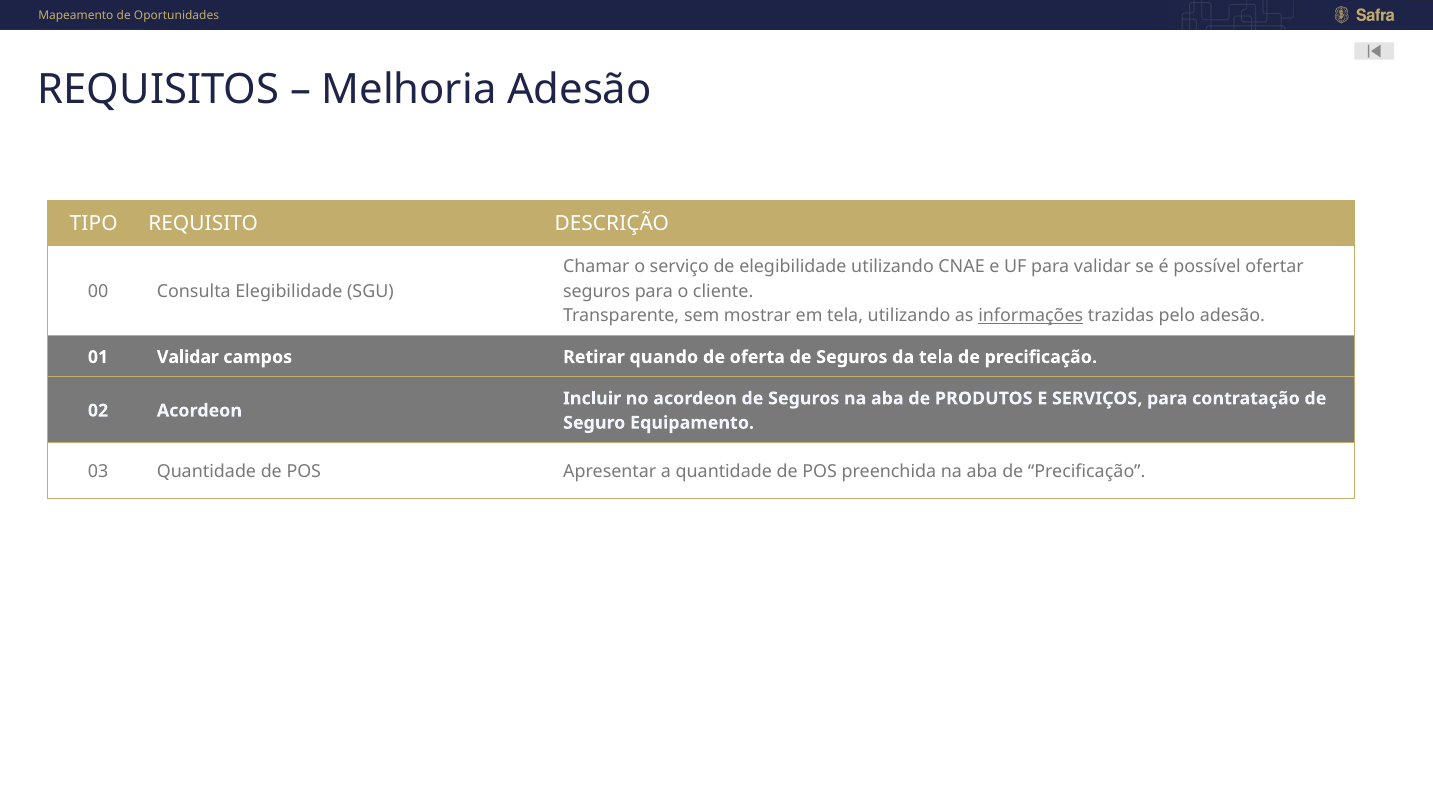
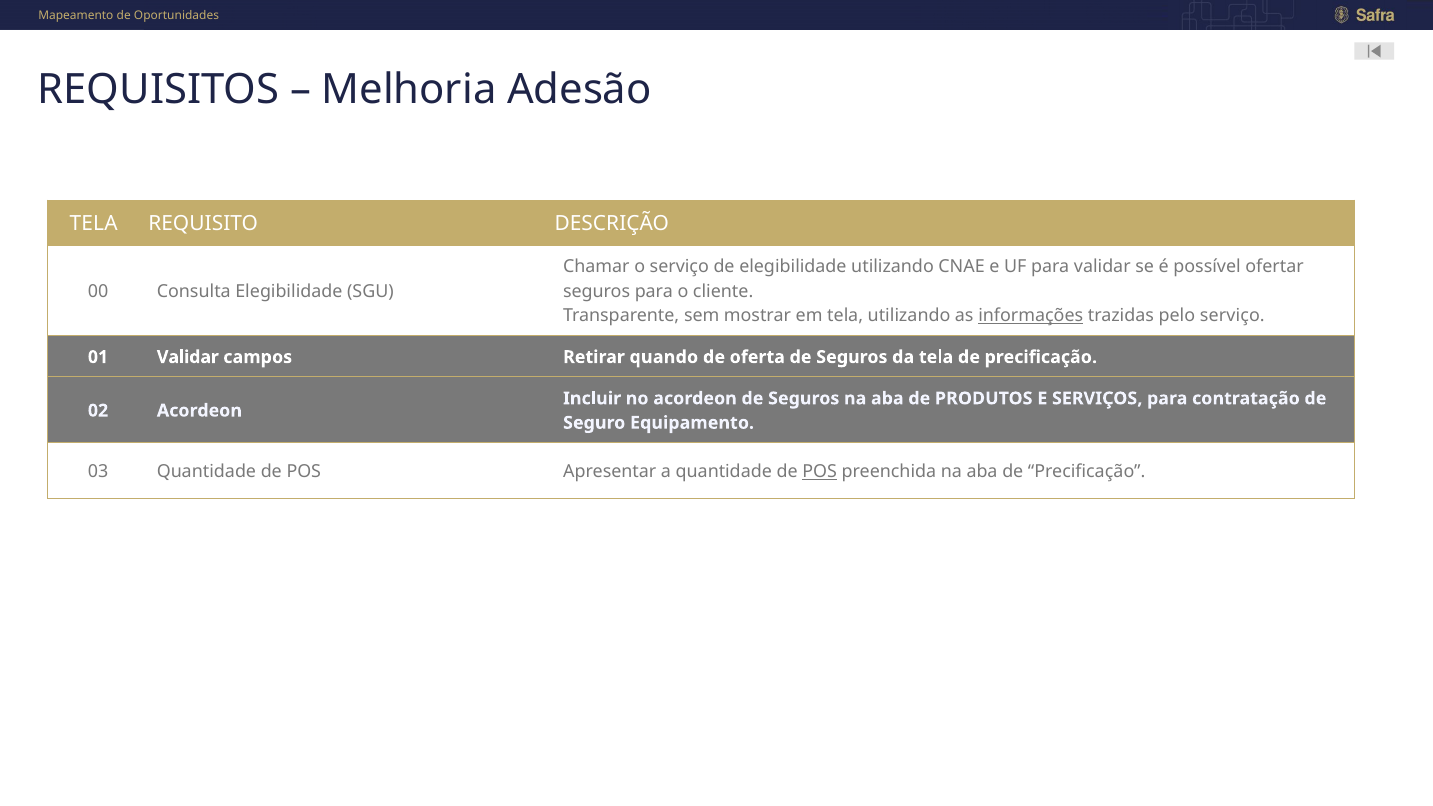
TIPO: TIPO -> TELA (94, 224)
pelo adesão: adesão -> serviço (1232, 316)
POS underline: none -> present (820, 471)
